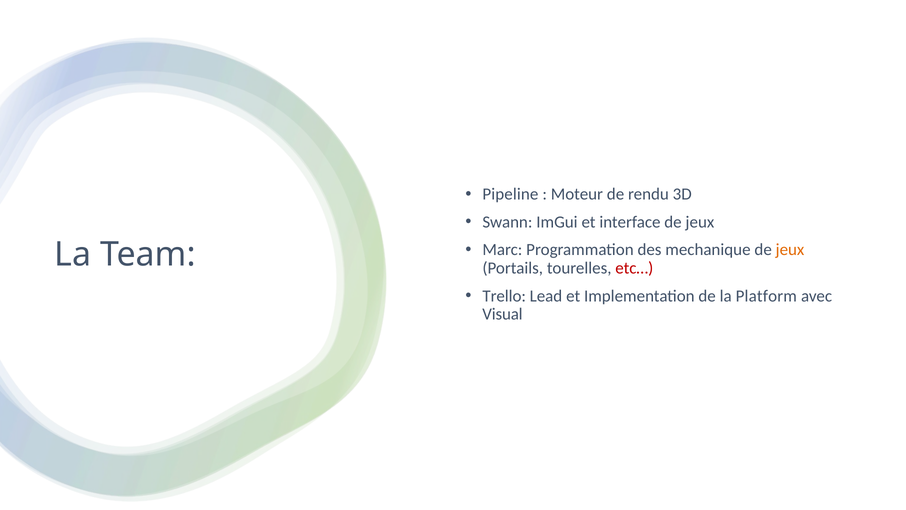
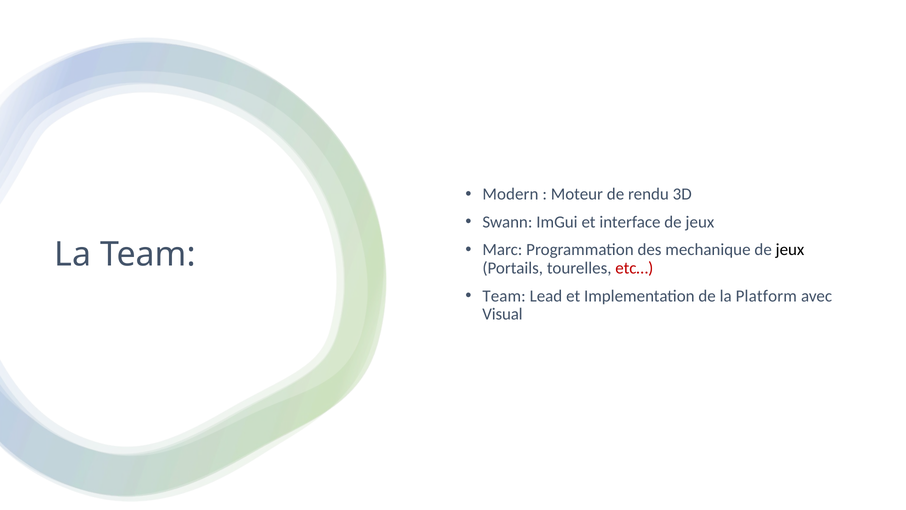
Pipeline: Pipeline -> Modern (510, 194)
jeux colour: orange -> black (790, 250)
Trello: Trello -> Team (504, 296)
